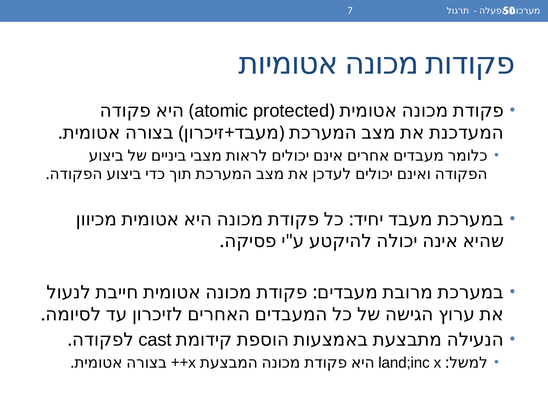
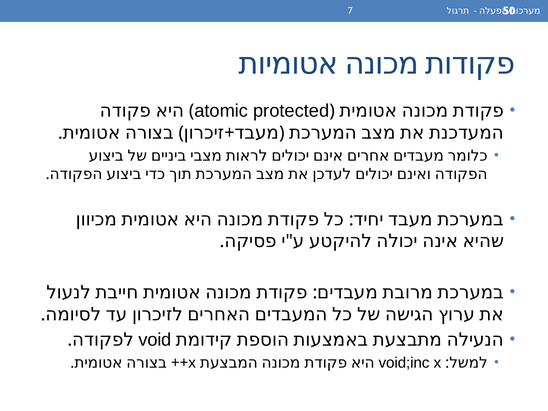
cast: cast -> void (155, 340)
land;inc: land;inc -> void;inc (404, 363)
